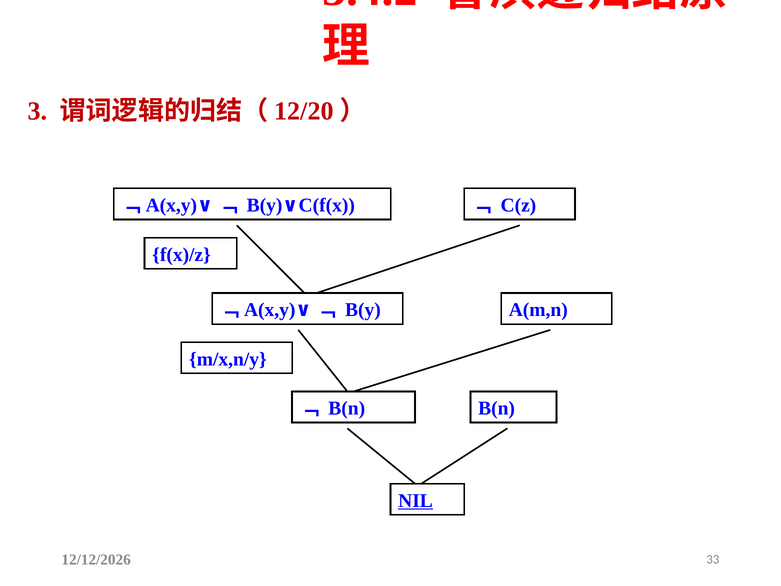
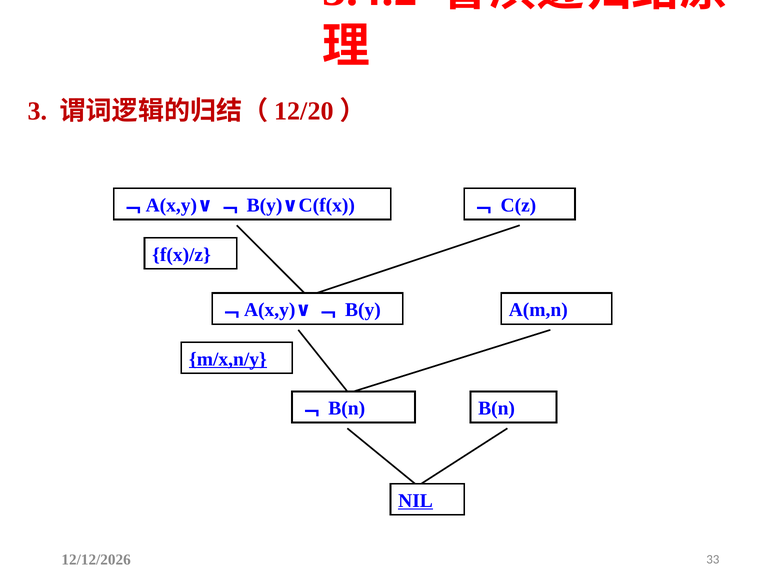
m/x,n/y underline: none -> present (228, 359)
